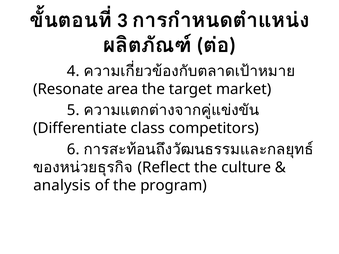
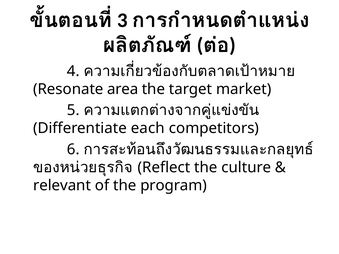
class: class -> each (148, 128)
analysis: analysis -> relevant (62, 186)
